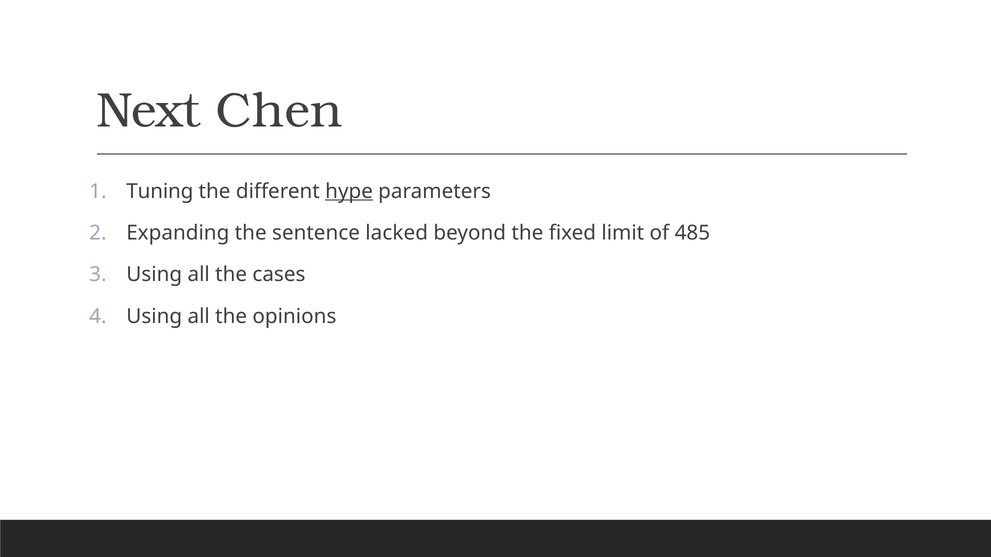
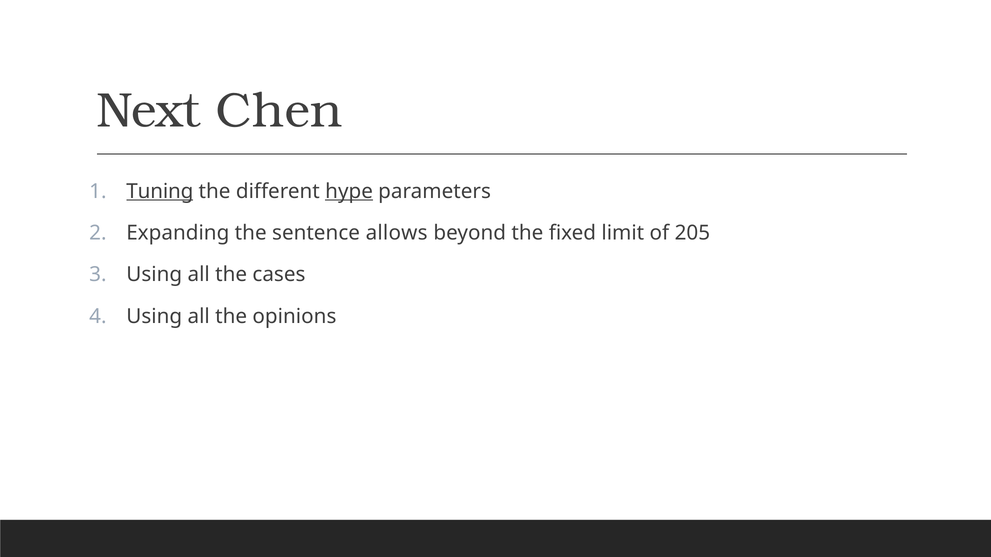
Tuning underline: none -> present (160, 191)
lacked: lacked -> allows (397, 233)
485: 485 -> 205 (692, 233)
